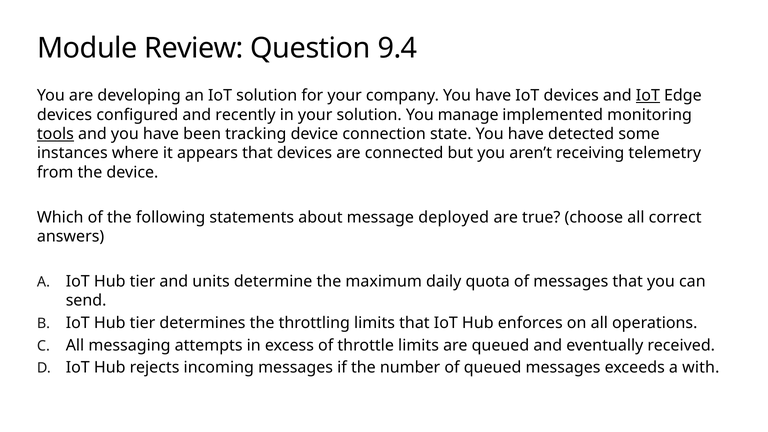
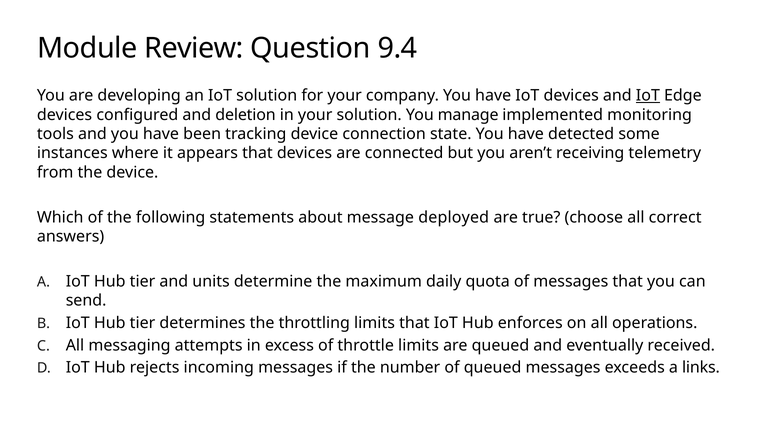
recently: recently -> deletion (246, 115)
tools underline: present -> none (55, 134)
with: with -> links (701, 368)
